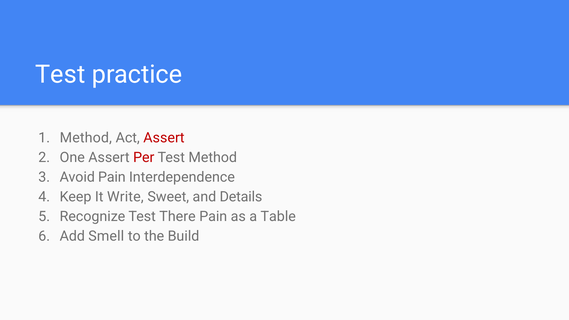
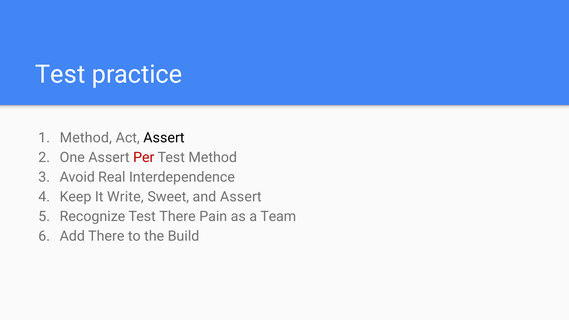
Assert colour: red -> black (164, 138)
Avoid Pain: Pain -> Real (112, 177)
and Details: Details -> Assert (241, 197)
Table: Table -> Team (278, 216)
Add Smell: Smell -> There (106, 236)
